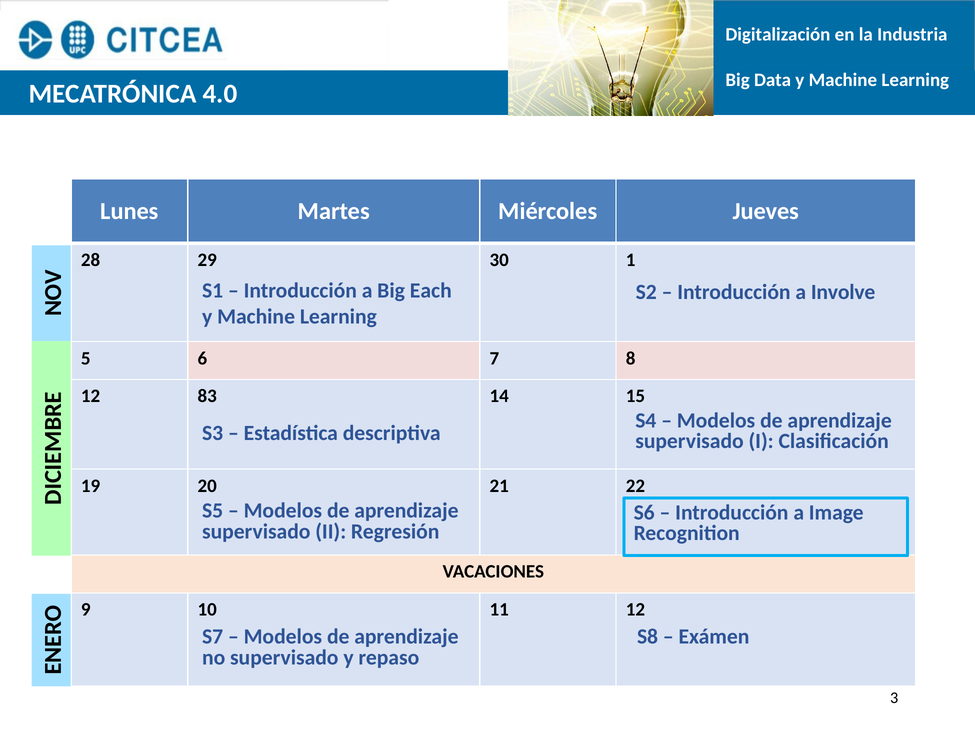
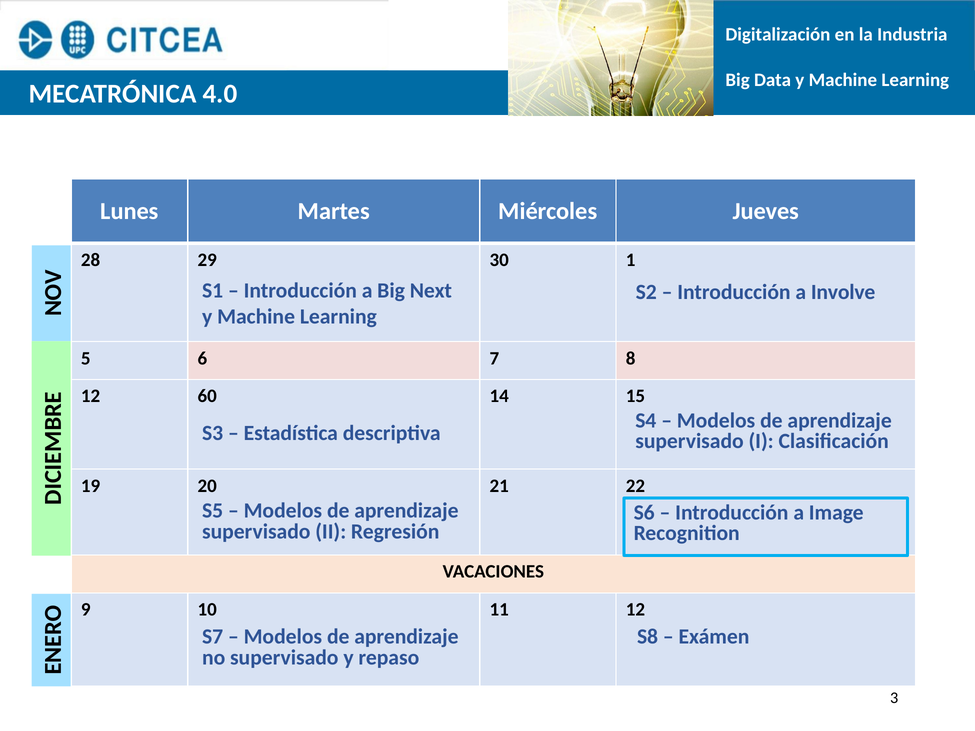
Each: Each -> Next (431, 291)
83: 83 -> 60 (207, 396)
